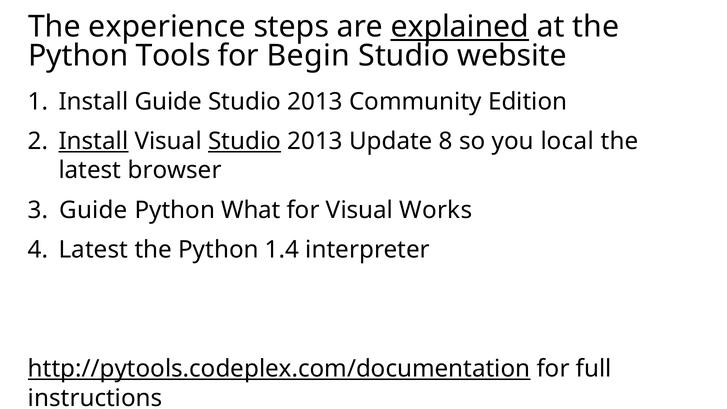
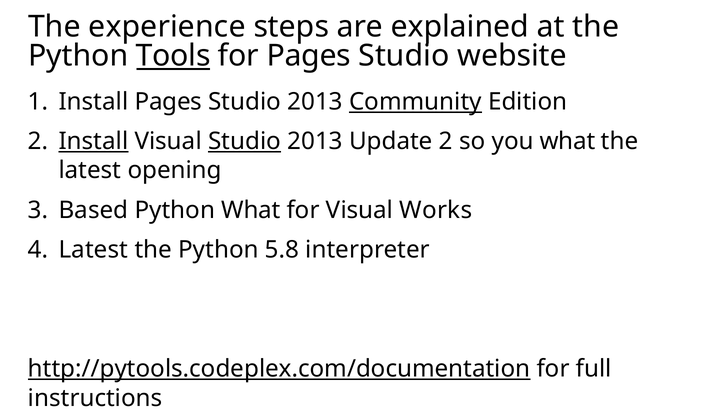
explained underline: present -> none (460, 27)
Tools underline: none -> present (173, 56)
for Begin: Begin -> Pages (309, 56)
Install Guide: Guide -> Pages (168, 102)
Community underline: none -> present (415, 102)
Update 8: 8 -> 2 (446, 141)
you local: local -> what (567, 141)
browser: browser -> opening (175, 170)
Guide: Guide -> Based (93, 210)
1.4: 1.4 -> 5.8 (282, 250)
